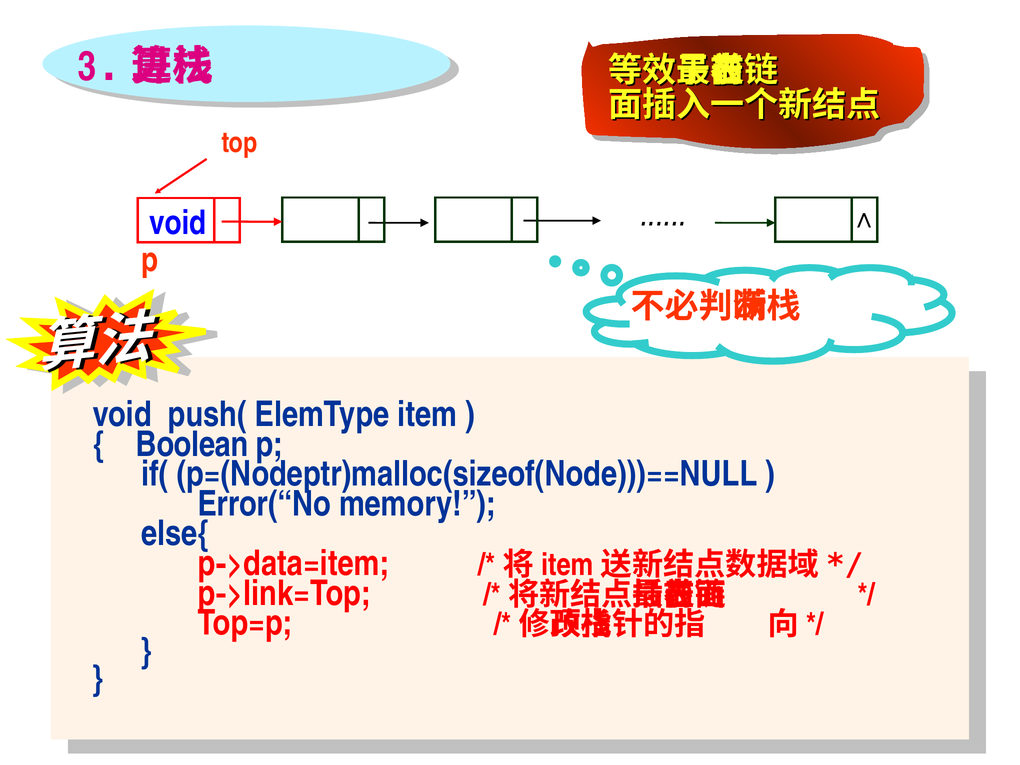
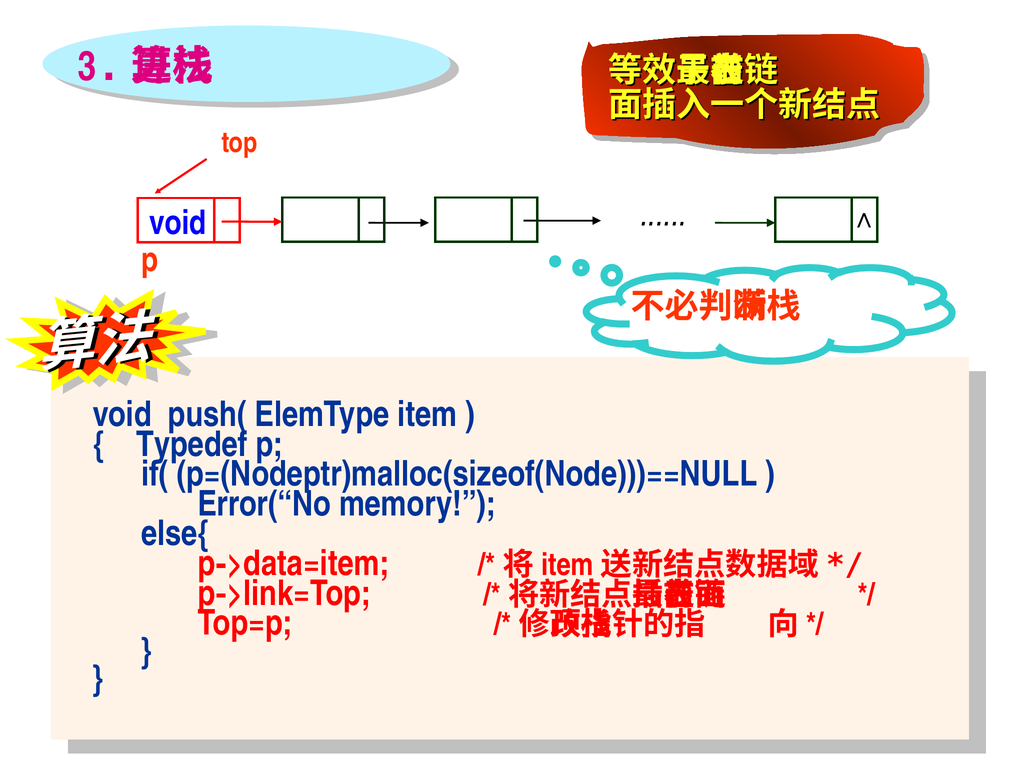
Boolean: Boolean -> Typedef (192, 445)
